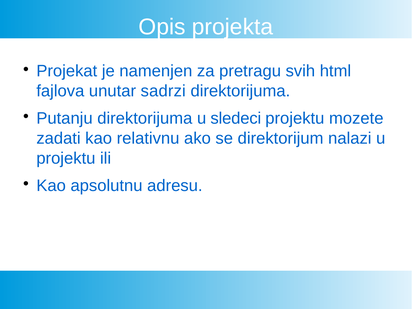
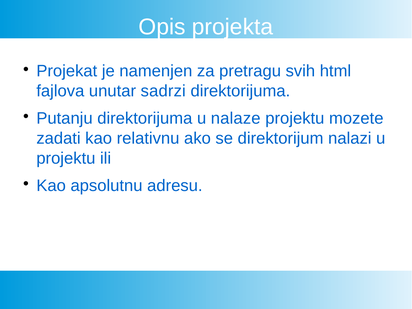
sledeci: sledeci -> nalaze (236, 118)
